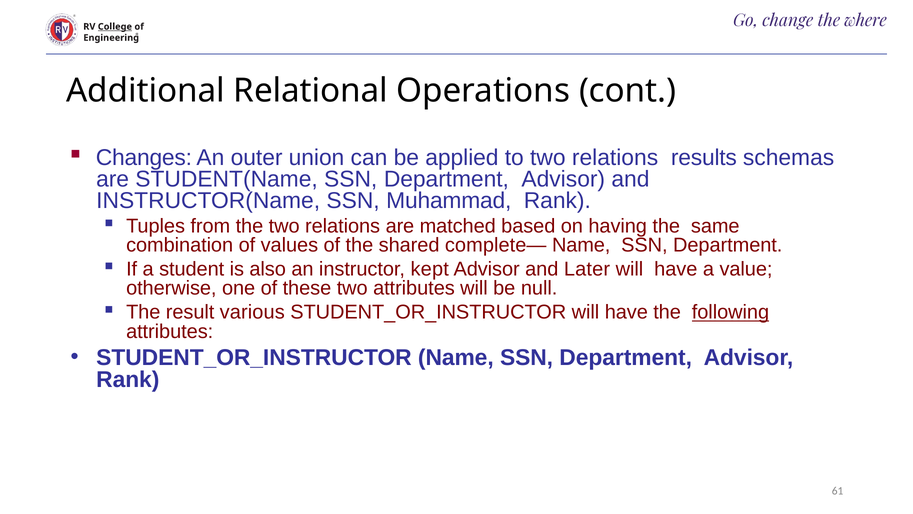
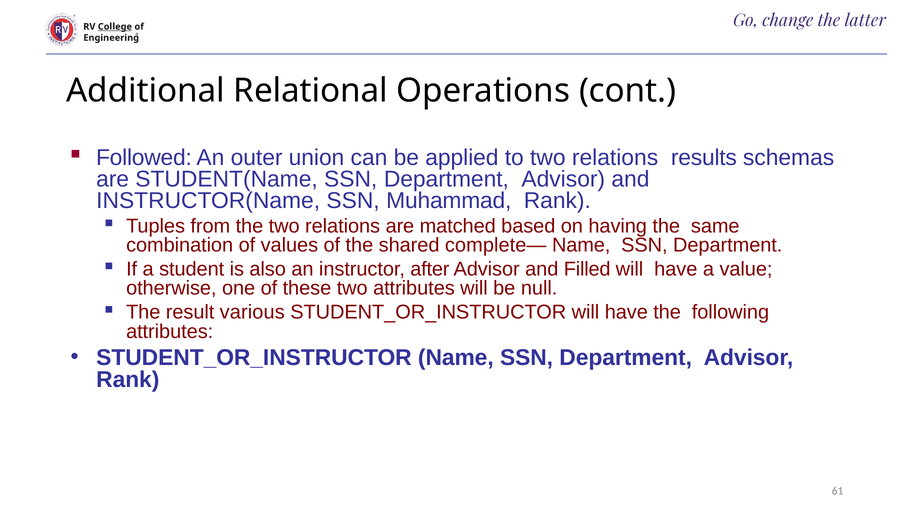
where: where -> latter (865, 20)
Changes: Changes -> Followed (144, 157)
kept: kept -> after (430, 269)
Later: Later -> Filled (587, 269)
following underline: present -> none (730, 312)
